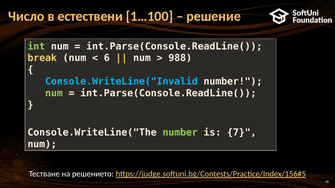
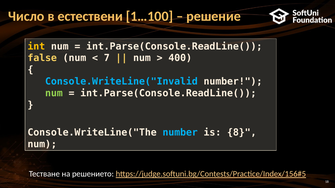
int colour: light green -> yellow (36, 46)
break: break -> false (42, 58)
6: 6 -> 7 (107, 58)
988: 988 -> 400 (180, 58)
number colour: light green -> light blue (180, 133)
7: 7 -> 8 (242, 133)
